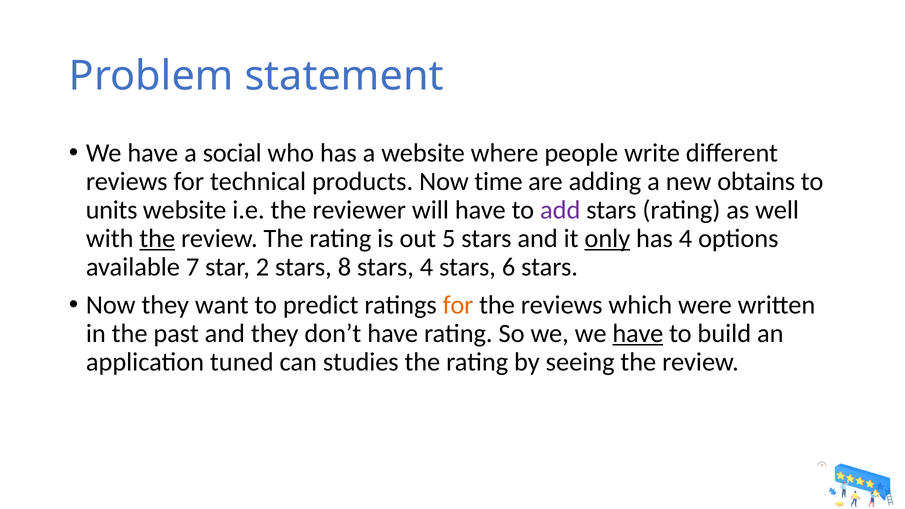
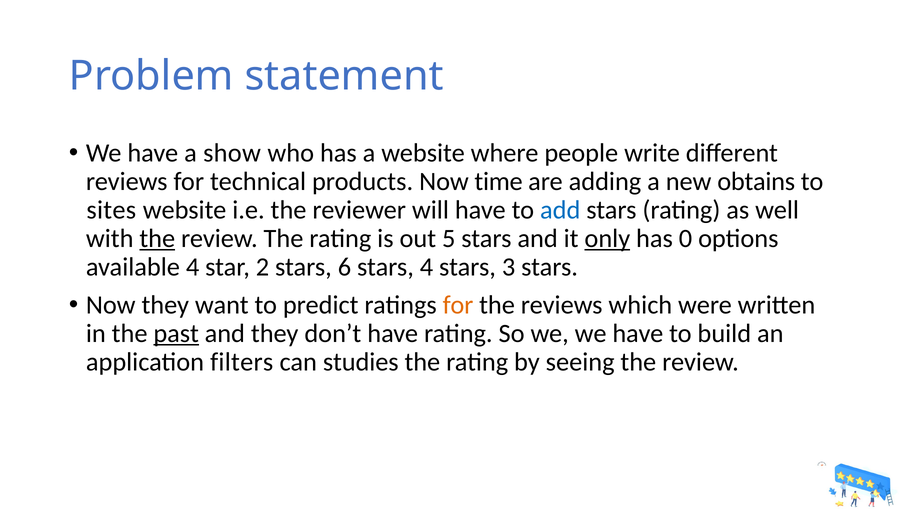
social: social -> show (232, 153)
units: units -> sites (111, 210)
add colour: purple -> blue (560, 210)
has 4: 4 -> 0 (686, 239)
available 7: 7 -> 4 (193, 267)
8: 8 -> 6 (344, 267)
6: 6 -> 3 (509, 267)
past underline: none -> present (176, 334)
have underline: present -> none (638, 334)
tuned: tuned -> filters (242, 362)
